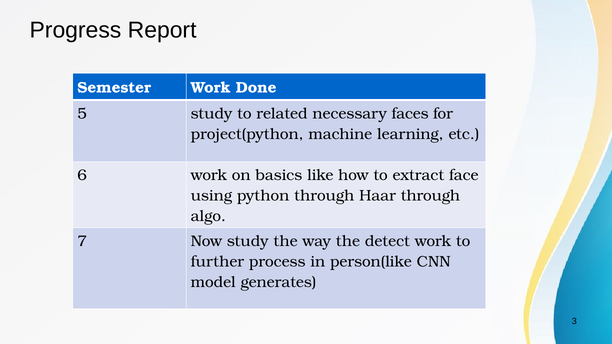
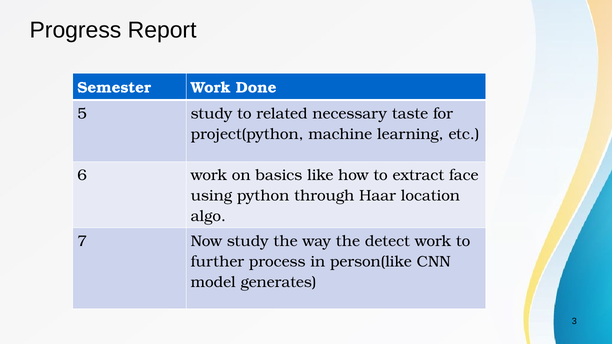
faces: faces -> taste (410, 114)
Haar through: through -> location (430, 196)
